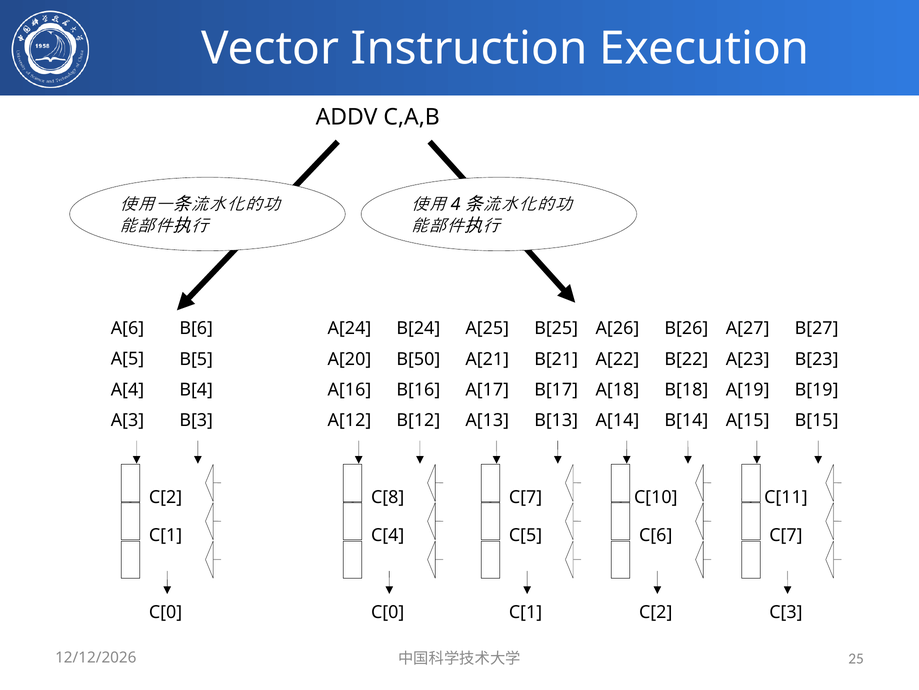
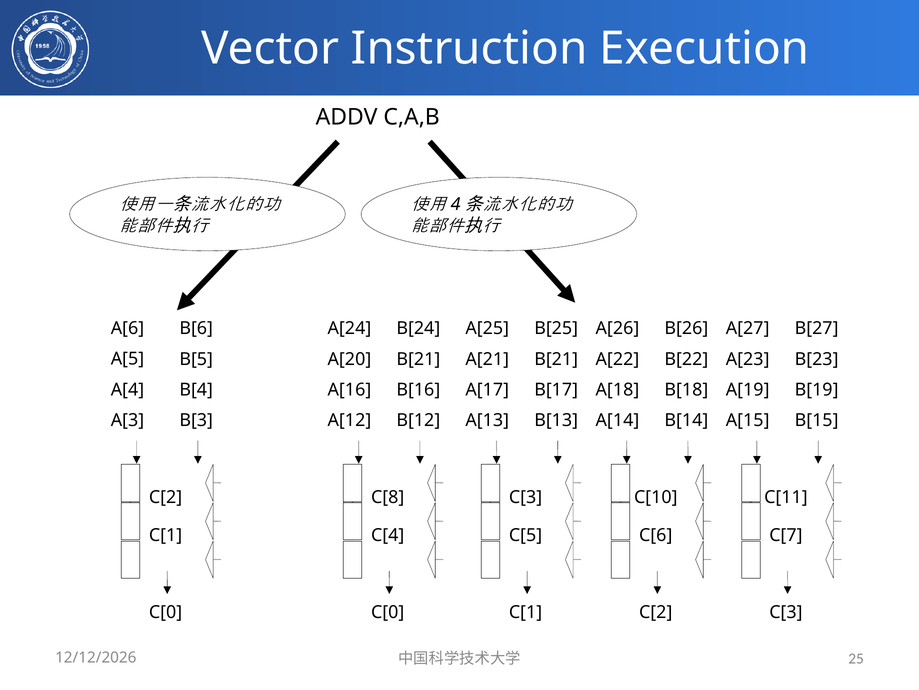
A[20 B[50: B[50 -> B[21 (418, 359)
C[7: C[7 -> C[3 (526, 497)
